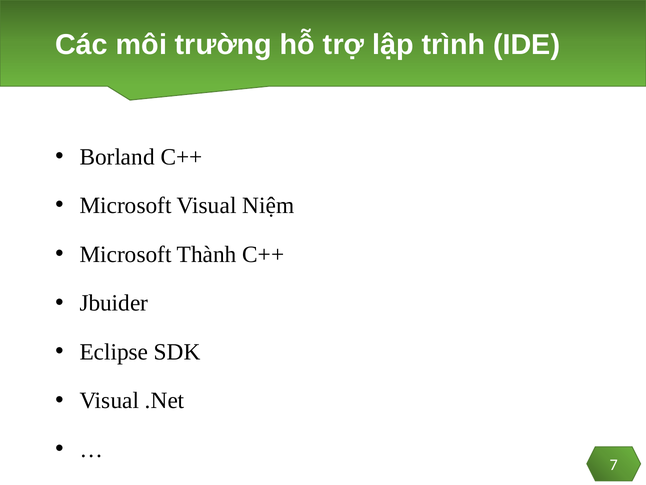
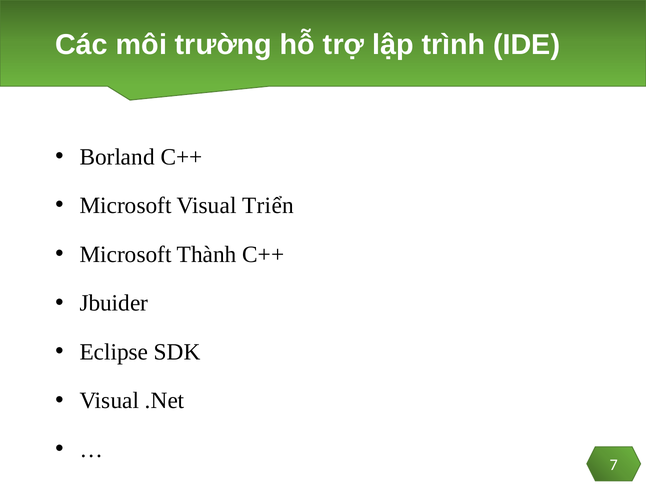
Niệm: Niệm -> Triển (268, 205)
